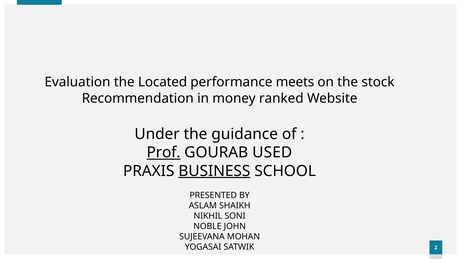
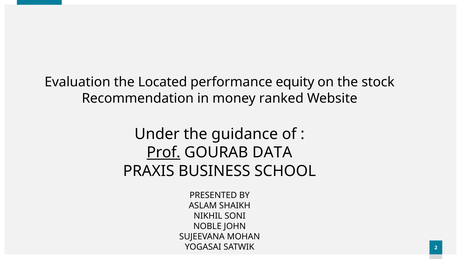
meets: meets -> equity (295, 82)
USED: USED -> DATA (272, 153)
BUSINESS underline: present -> none (214, 171)
